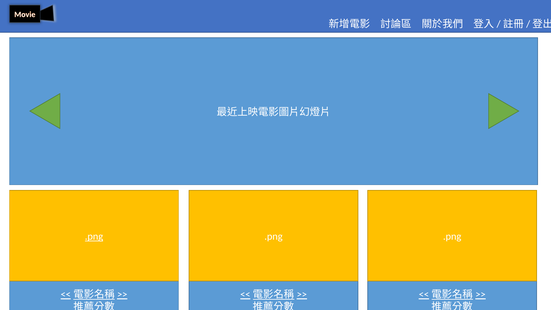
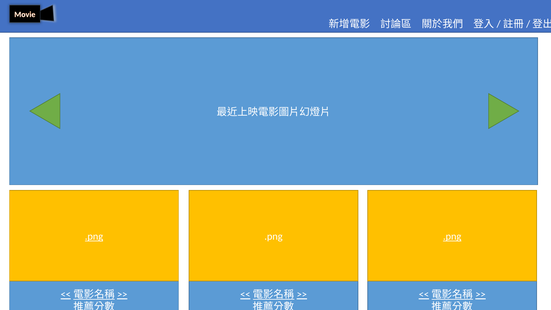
.png underline: none -> present (452, 236)
